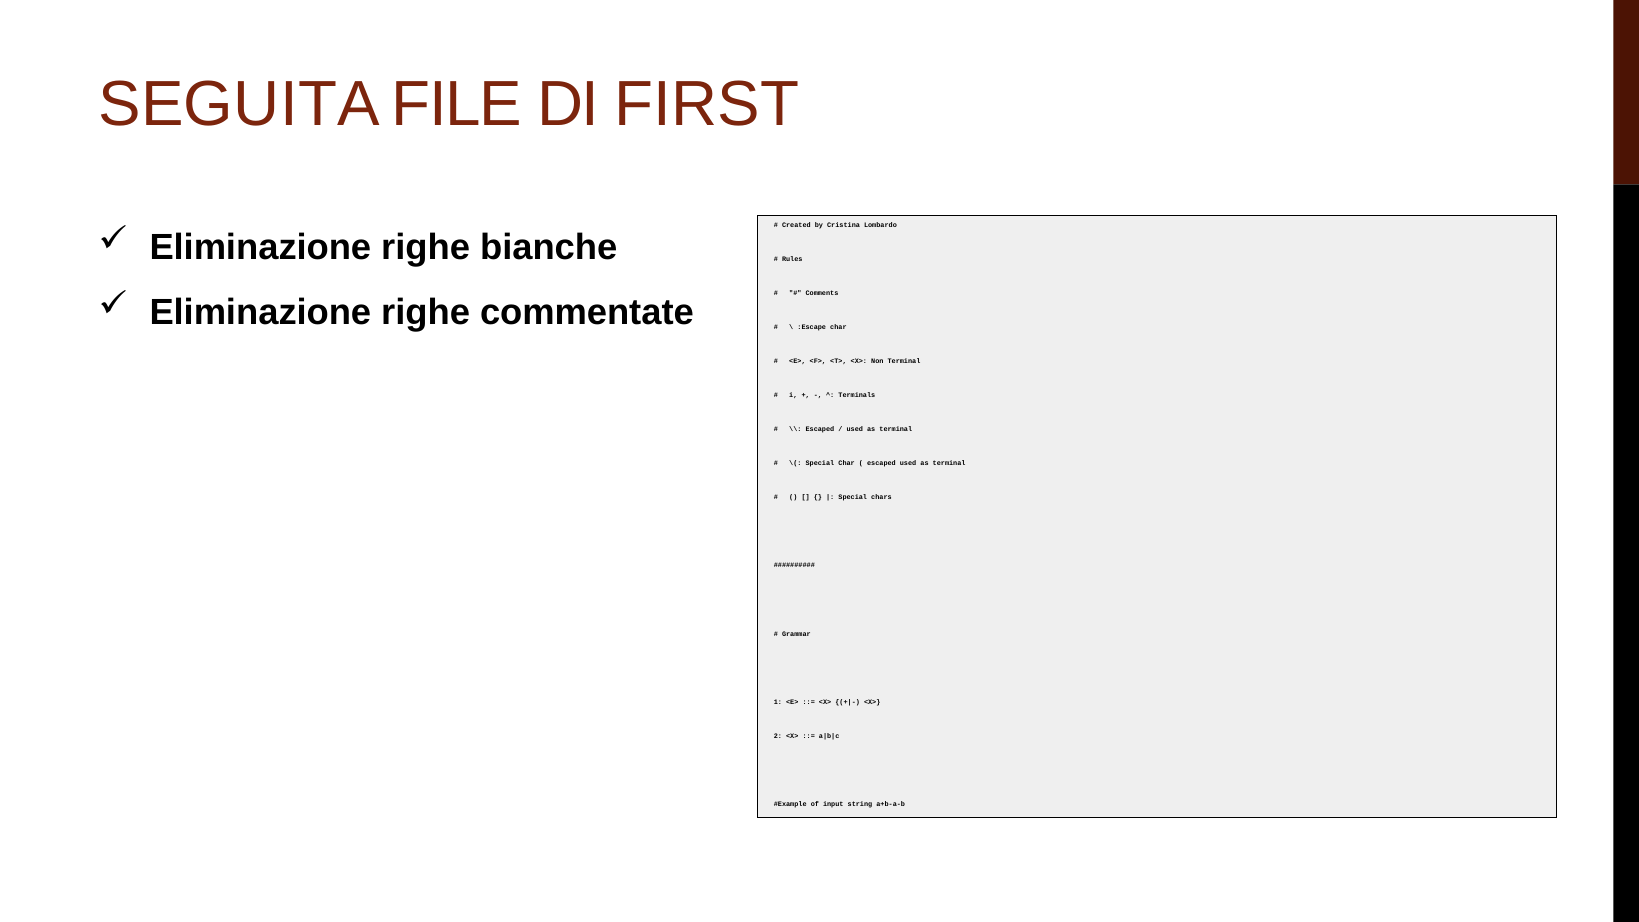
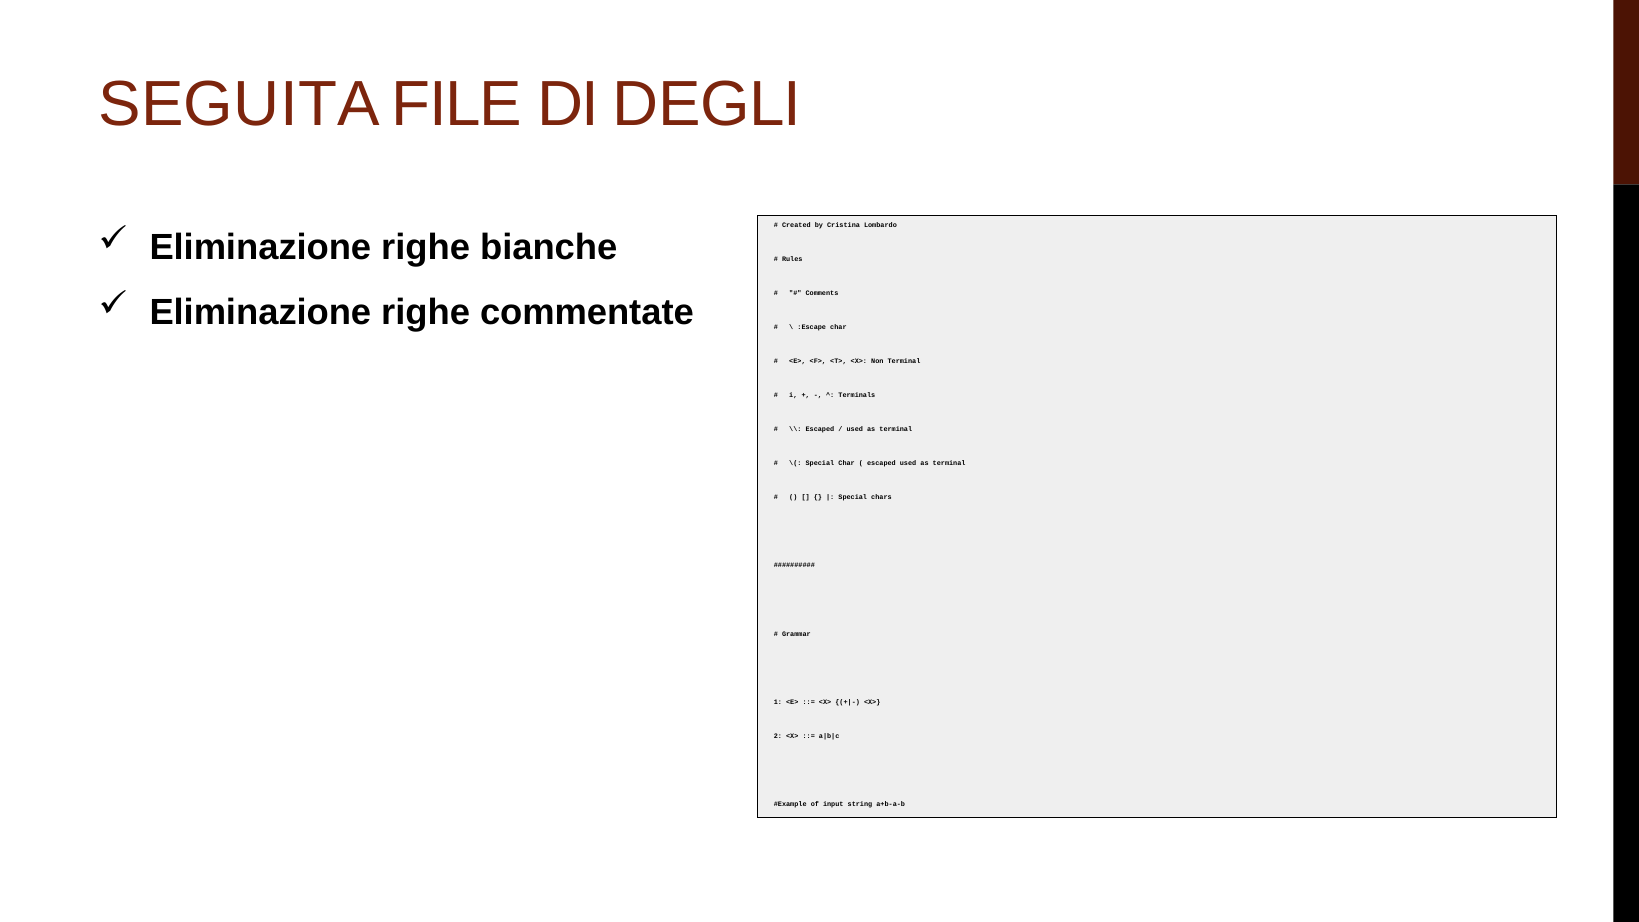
FIRST: FIRST -> DEGLI (707, 105)
